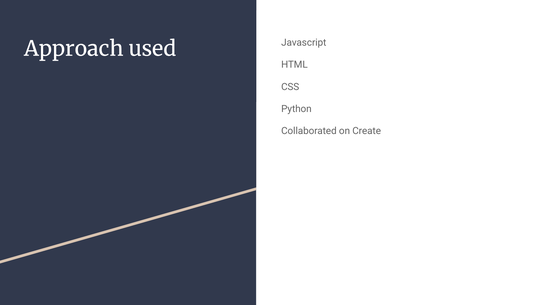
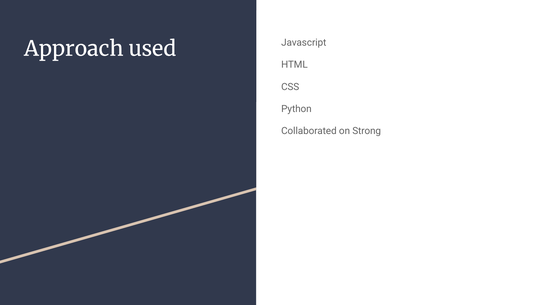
Create: Create -> Strong (367, 131)
